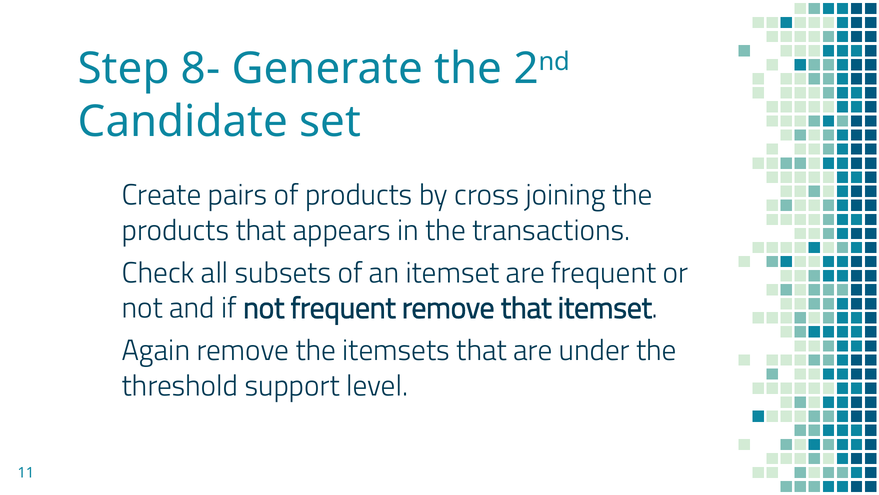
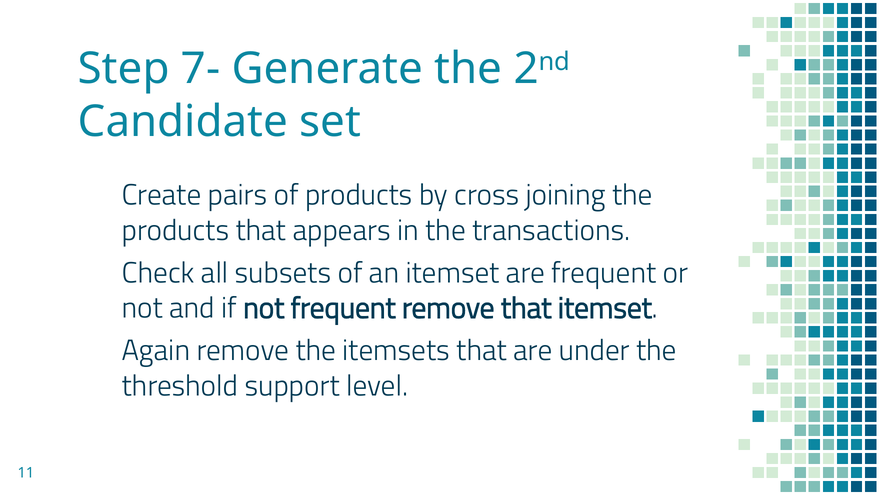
8-: 8- -> 7- (201, 69)
